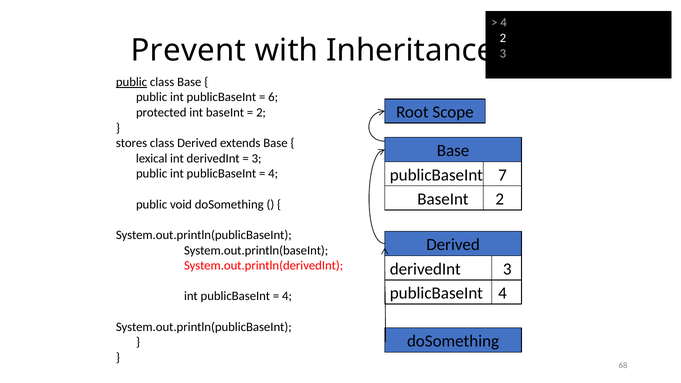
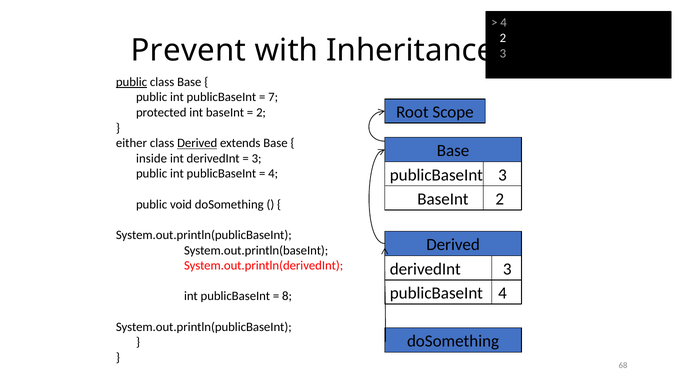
6: 6 -> 7 (273, 97)
stores: stores -> either (131, 143)
Derived underline: none -> present (197, 143)
lexical: lexical -> inside (152, 159)
publicBaseInt 7: 7 -> 3 (502, 175)
4: 4 -> 8 (287, 296)
